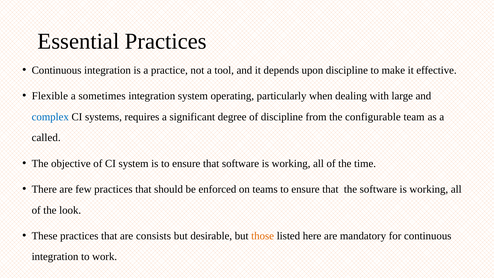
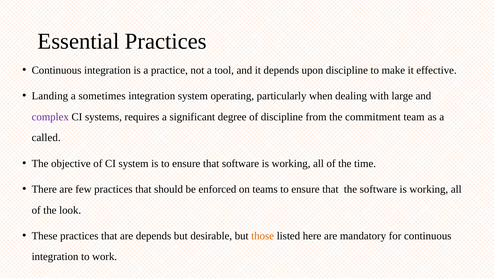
Flexible: Flexible -> Landing (50, 96)
complex colour: blue -> purple (50, 117)
configurable: configurable -> commitment (373, 117)
are consists: consists -> depends (154, 236)
